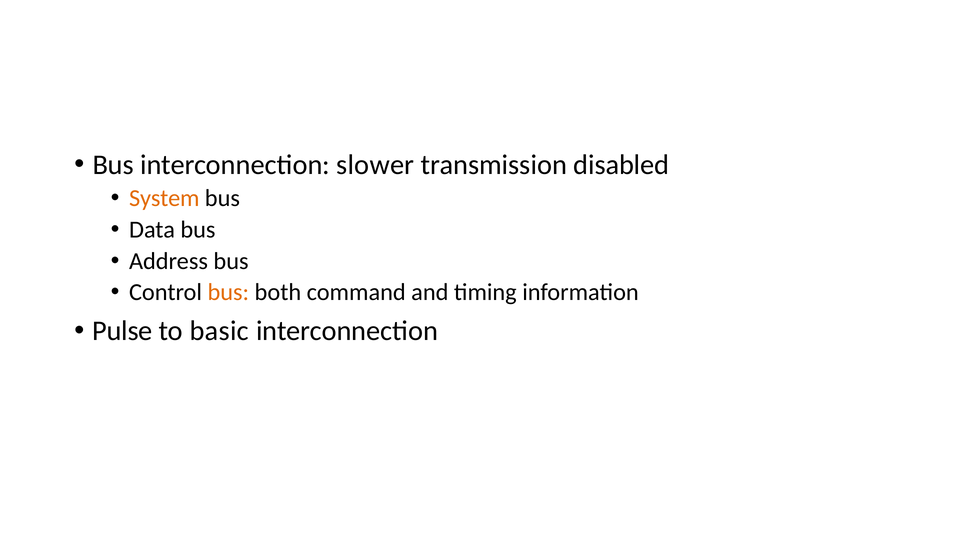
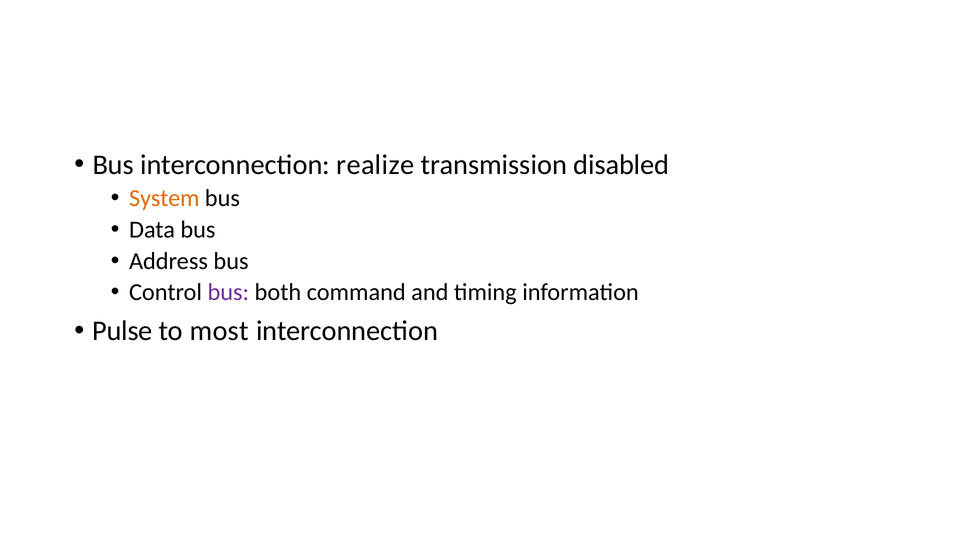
slower: slower -> realize (375, 165)
bus colour: orange -> purple (228, 292)
basic: basic -> most (219, 331)
